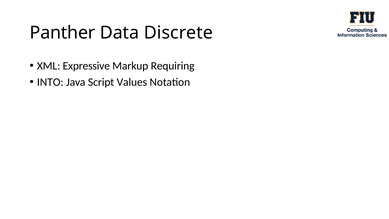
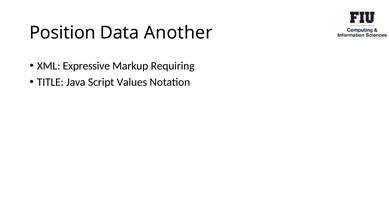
Panther: Panther -> Position (62, 33)
Discrete: Discrete -> Another (178, 33)
INTO: INTO -> TITLE (50, 82)
